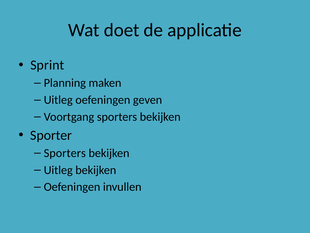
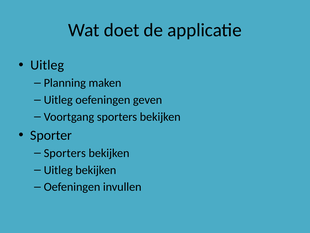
Sprint: Sprint -> Uitleg (47, 65)
